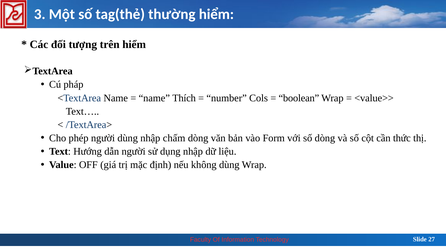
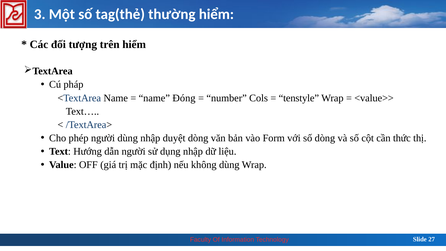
Thích: Thích -> Đóng (184, 98)
boolean: boolean -> tenstyle (299, 98)
chấm: chấm -> duyệt (174, 138)
